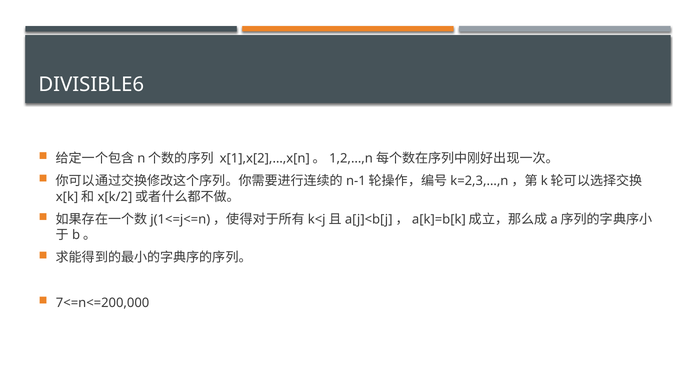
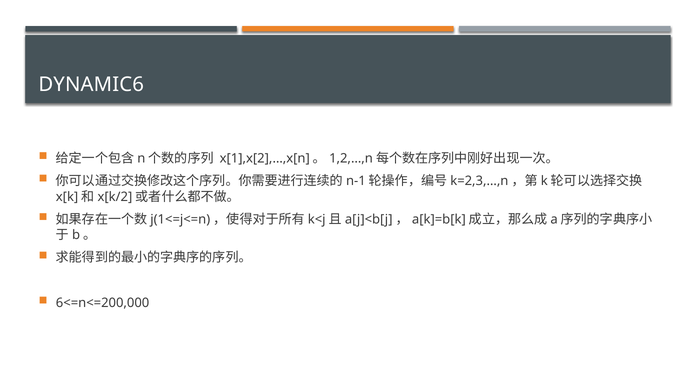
DIVISIBLE6: DIVISIBLE6 -> DYNAMIC6 (91, 85)
7<=n<=200,000: 7<=n<=200,000 -> 6<=n<=200,000 (103, 303)
